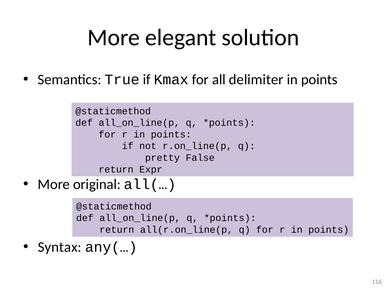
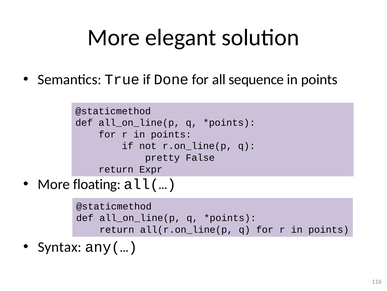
Kmax: Kmax -> Done (171, 79)
delimiter: delimiter -> sequence (256, 79)
original: original -> floating (97, 184)
